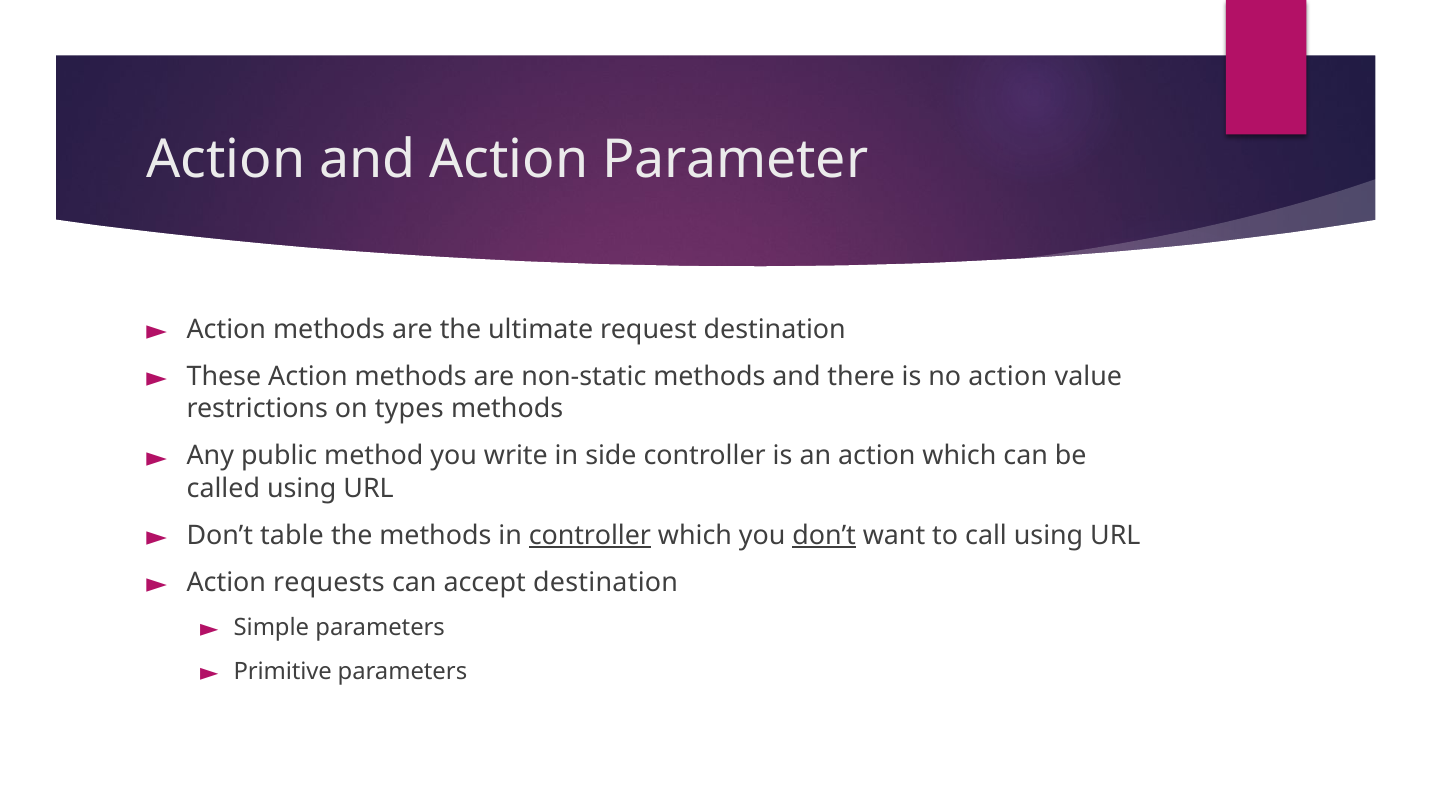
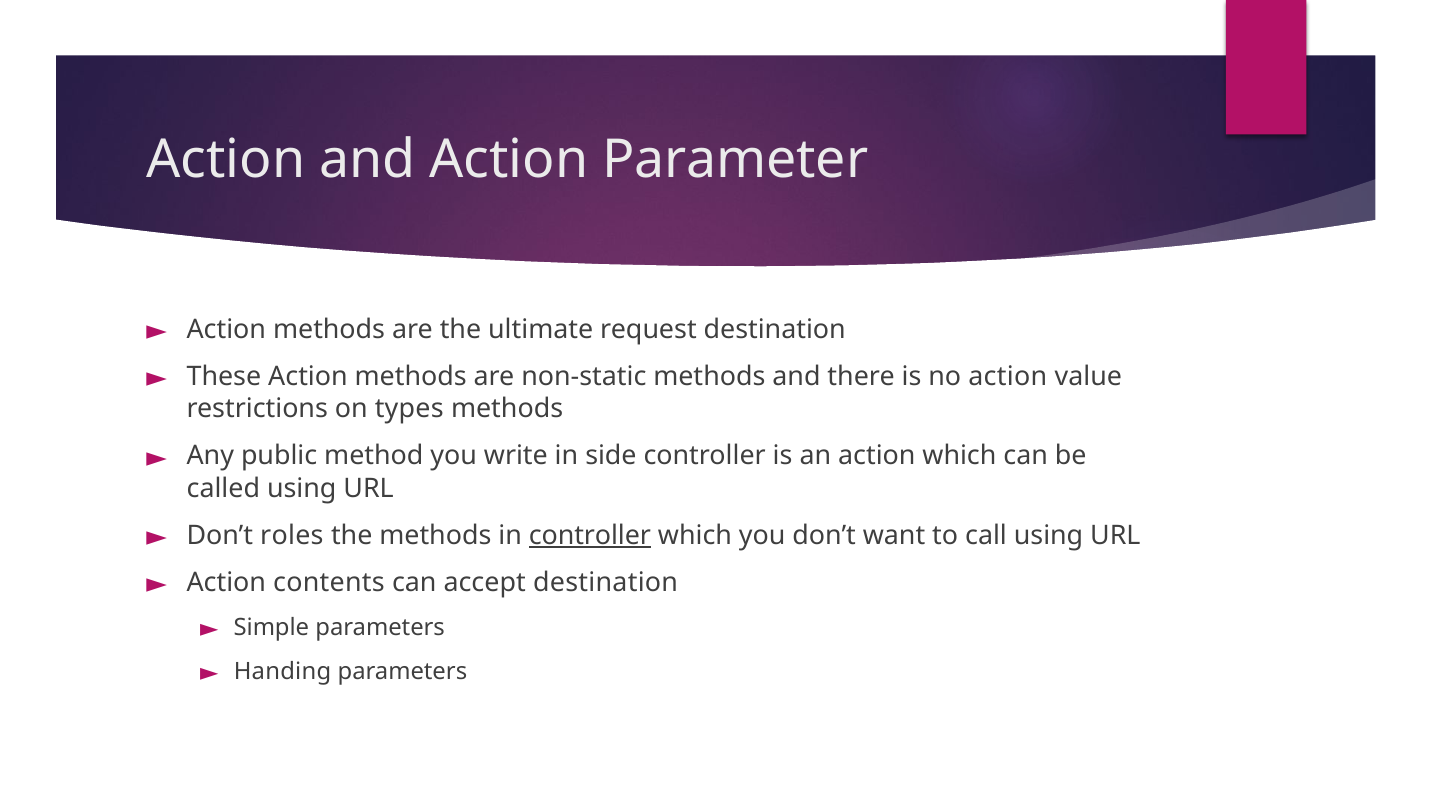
table: table -> roles (292, 535)
don’t underline: present -> none (824, 535)
requests: requests -> contents (329, 582)
Primitive: Primitive -> Handing (282, 671)
